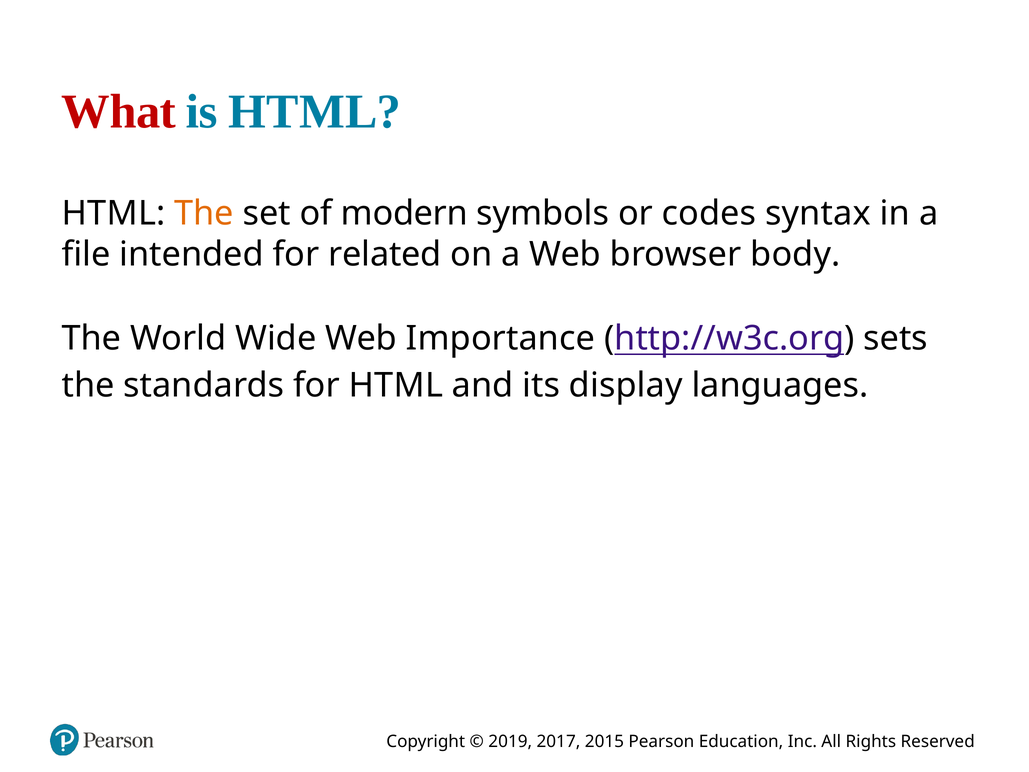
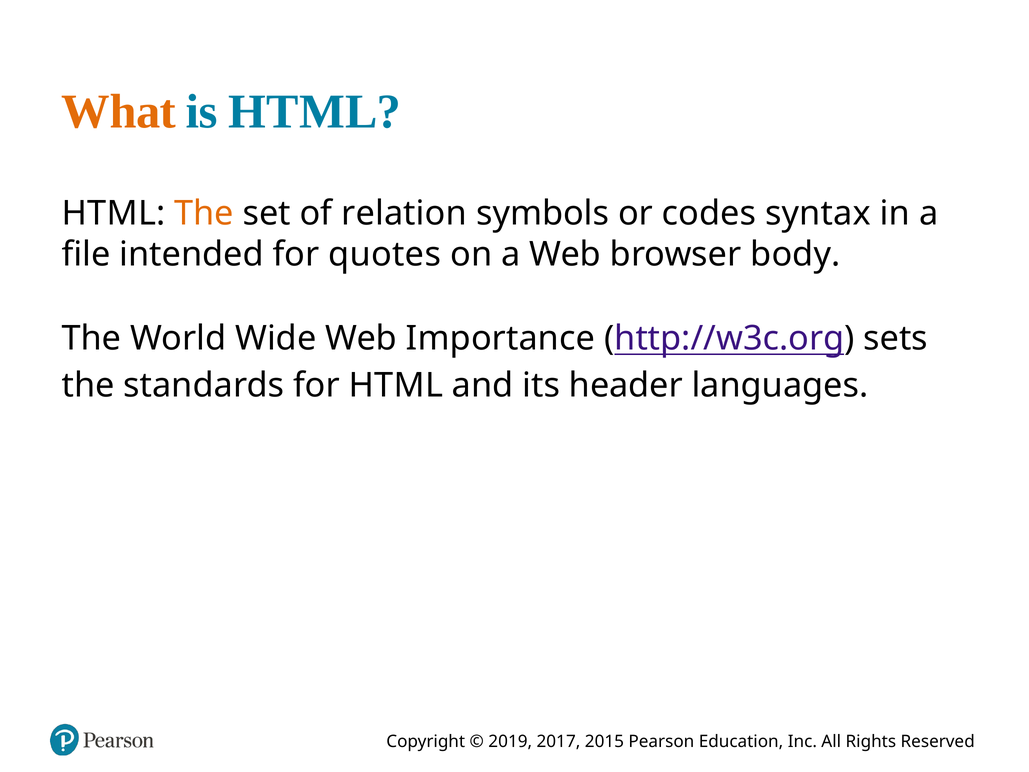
What colour: red -> orange (119, 112)
modern: modern -> relation (404, 213)
related: related -> quotes (385, 255)
display: display -> header (626, 385)
